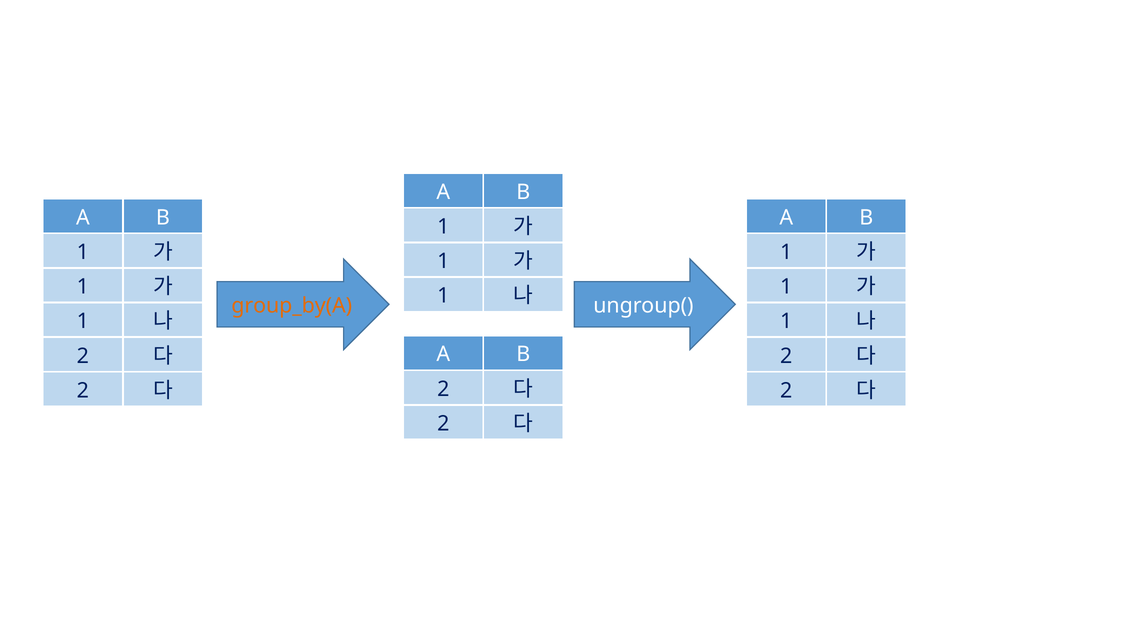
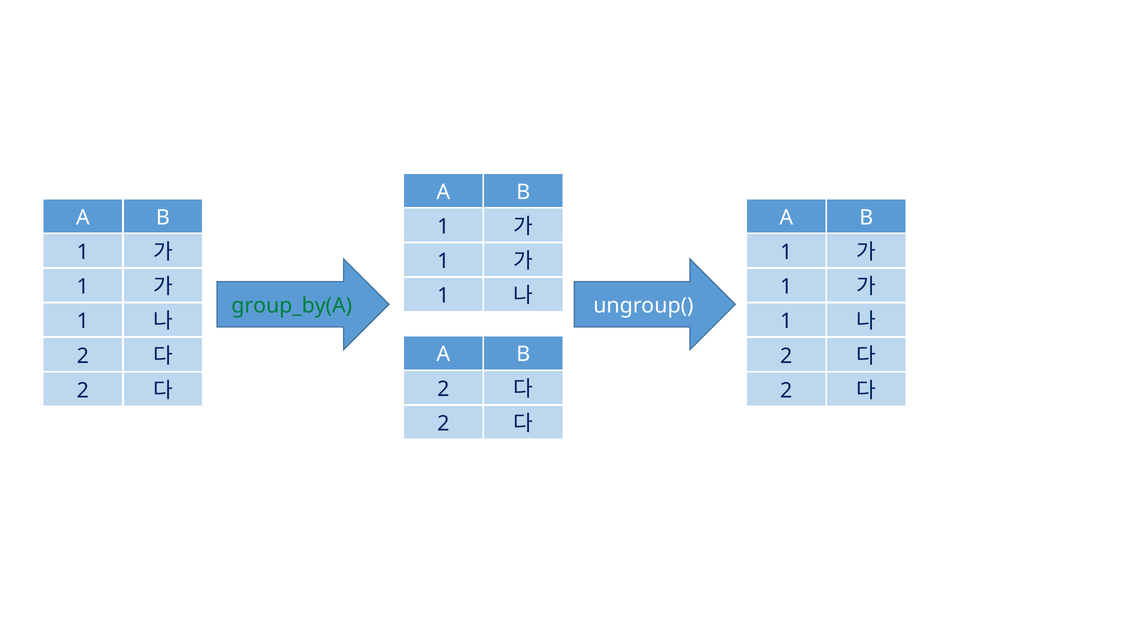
group_by(A colour: orange -> green (292, 306)
